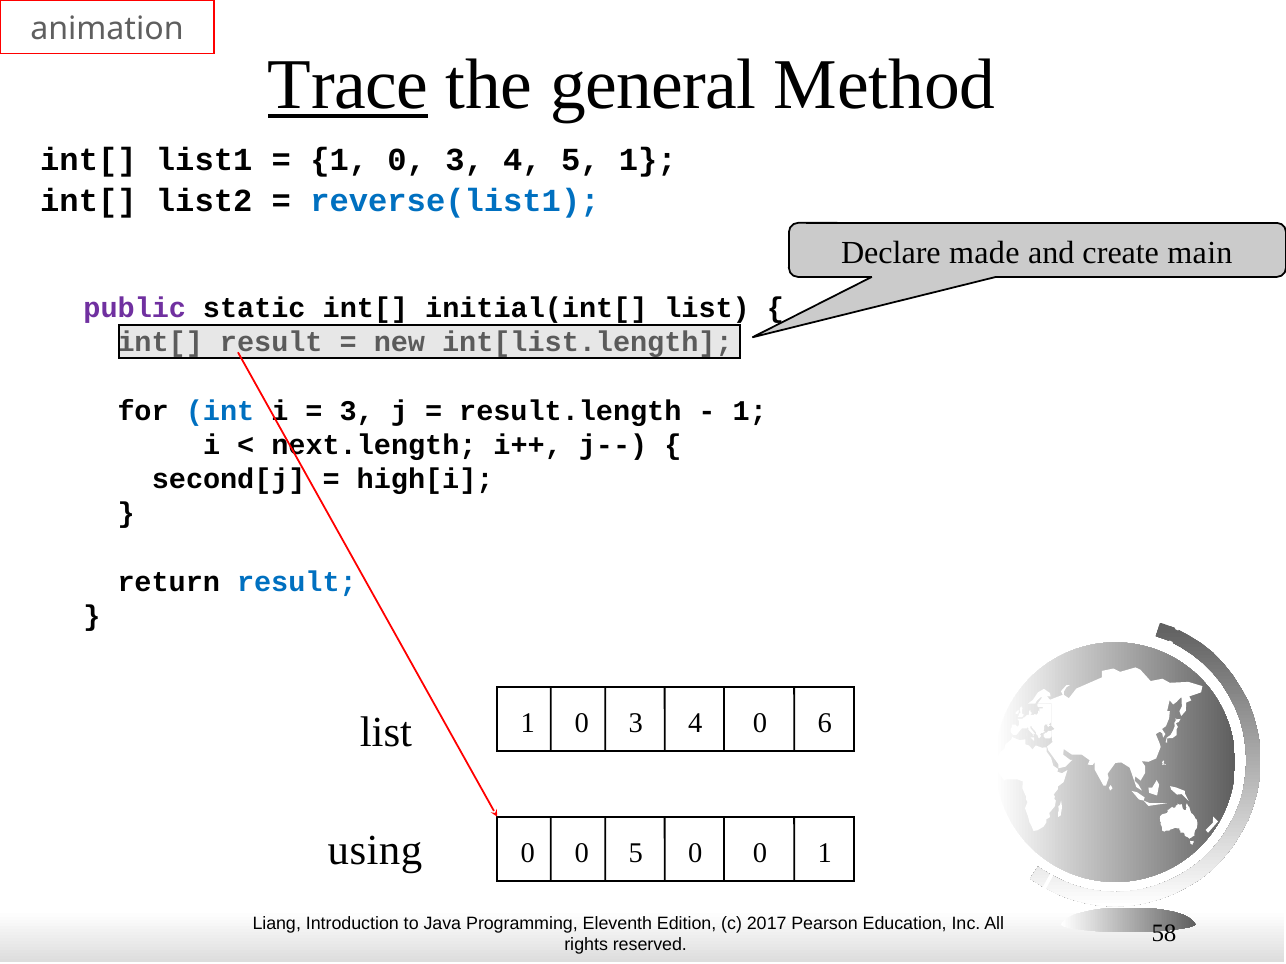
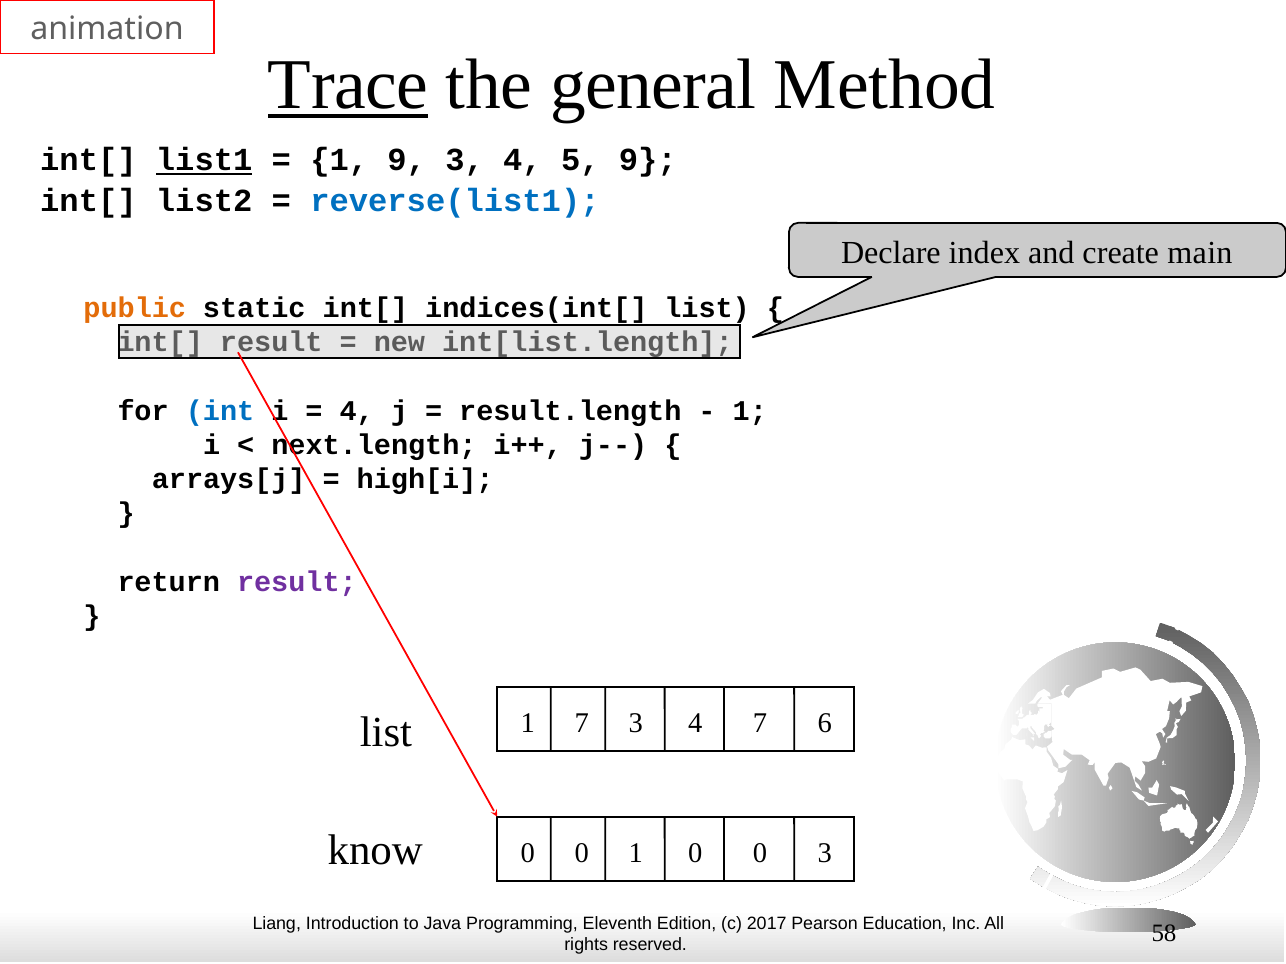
list1 underline: none -> present (204, 160)
0: 0 -> 9 (407, 160)
5 1: 1 -> 9 (648, 160)
made: made -> index (984, 254)
public colour: purple -> orange (135, 308)
initial(int[: initial(int[ -> indices(int[ (536, 308)
3: 3 -> 4 (357, 411)
second[j: second[j -> arrays[j (229, 479)
result colour: blue -> purple (297, 582)
0: 0 -> 7 (582, 724)
4 0: 0 -> 7 (760, 724)
using: using -> know (375, 851)
0 5: 5 -> 1 (636, 854)
0 1: 1 -> 3 (825, 854)
